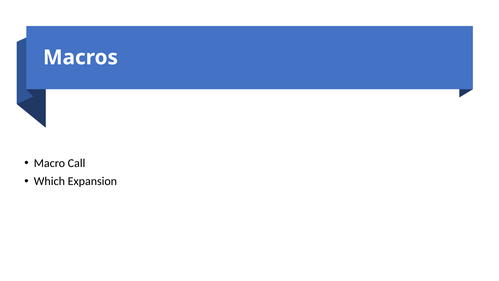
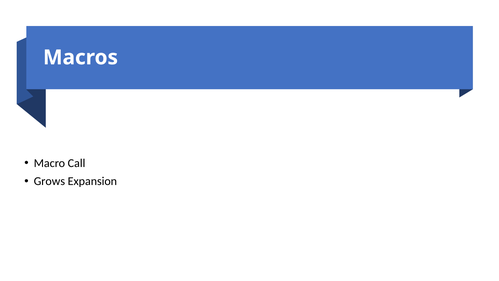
Which: Which -> Grows (49, 181)
